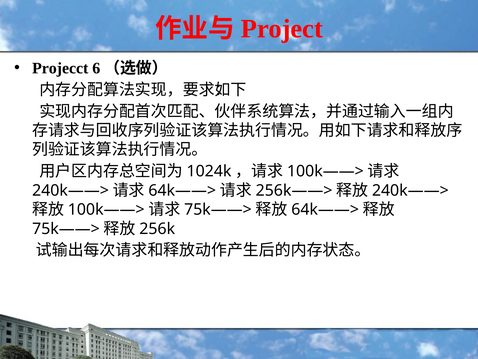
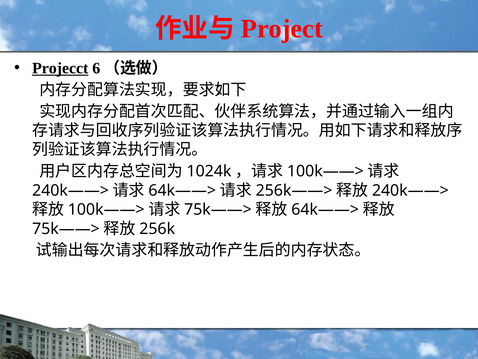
Projecct underline: none -> present (60, 68)
